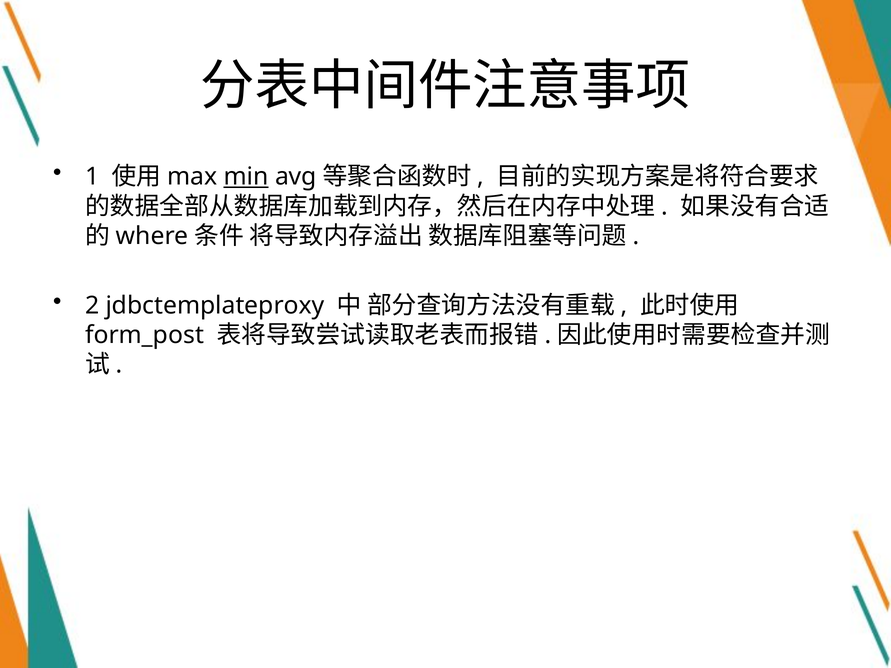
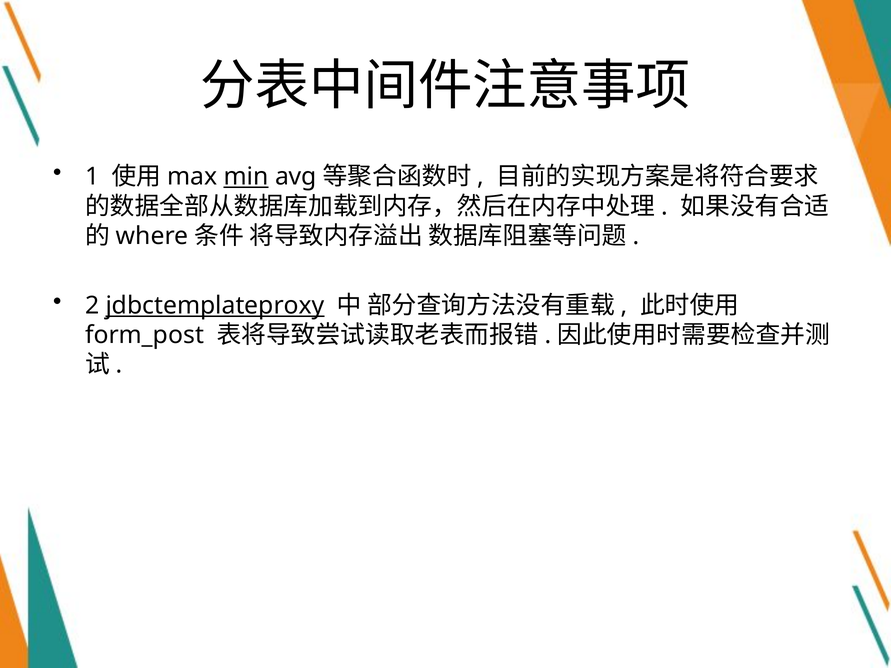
jdbctemplateproxy underline: none -> present (215, 306)
